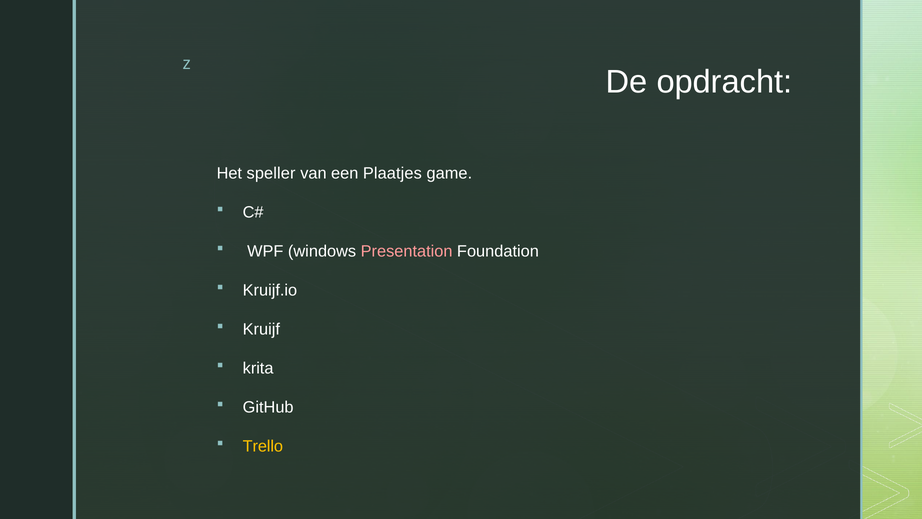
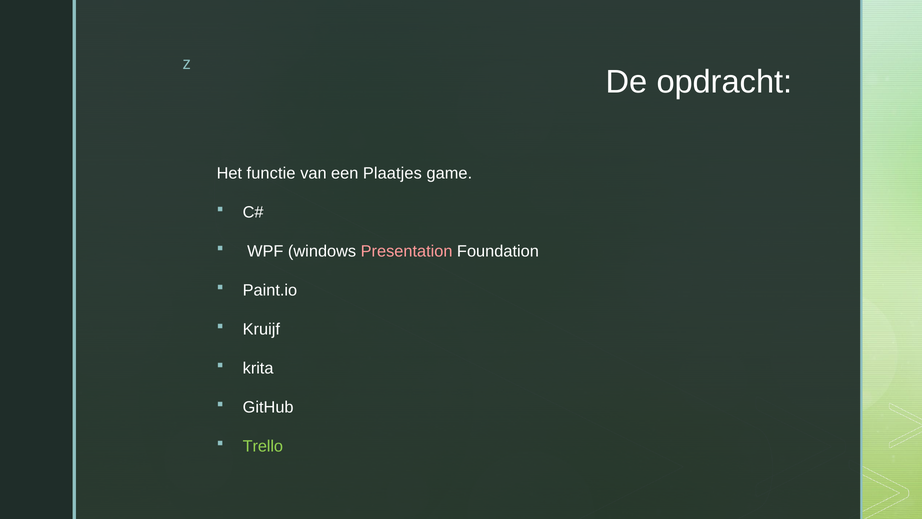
speller: speller -> functie (271, 173)
Kruijf.io: Kruijf.io -> Paint.io (270, 290)
Trello colour: yellow -> light green (263, 446)
